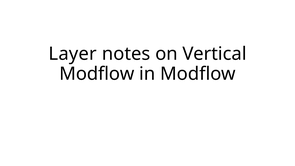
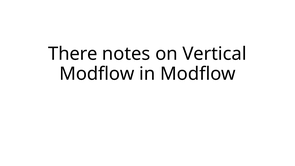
Layer: Layer -> There (73, 54)
